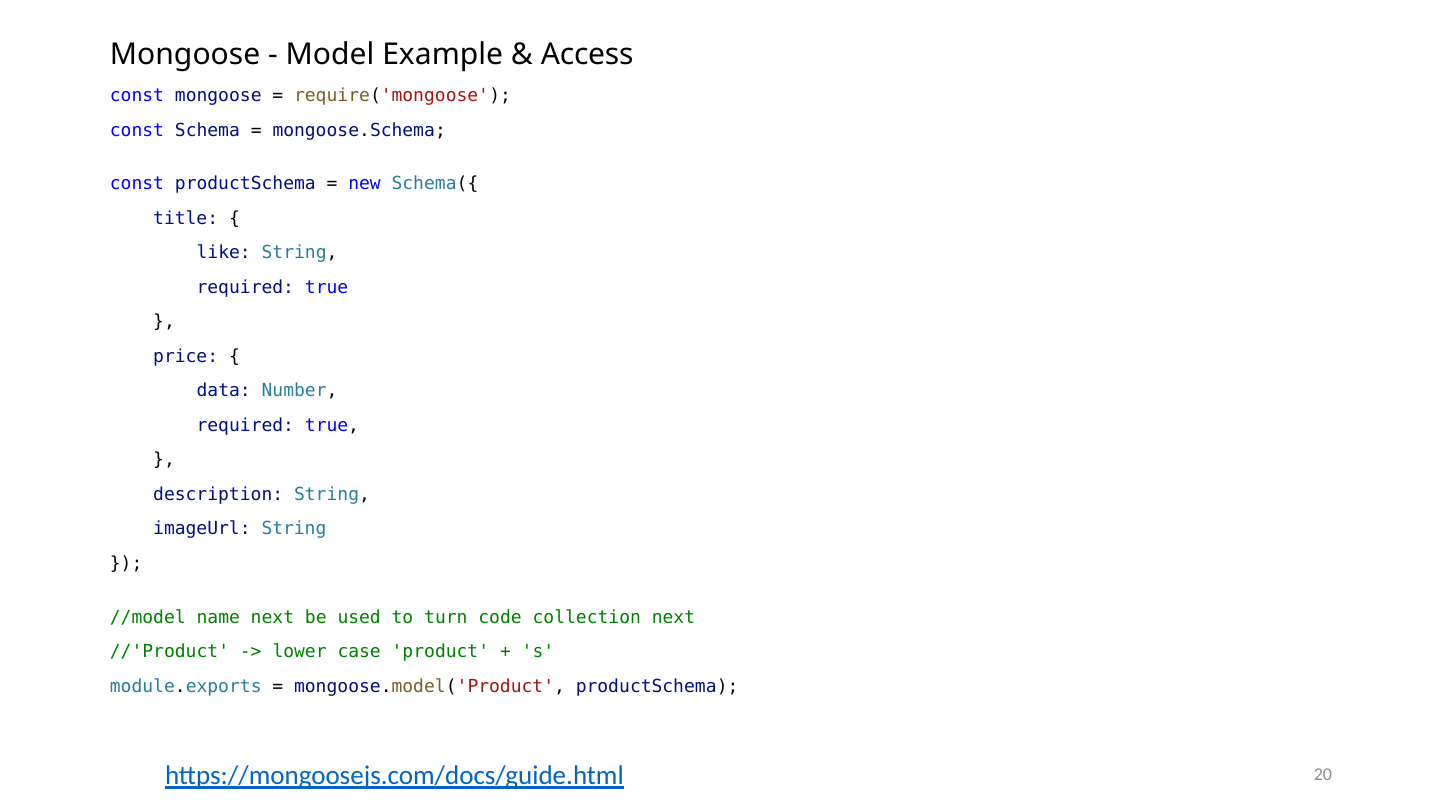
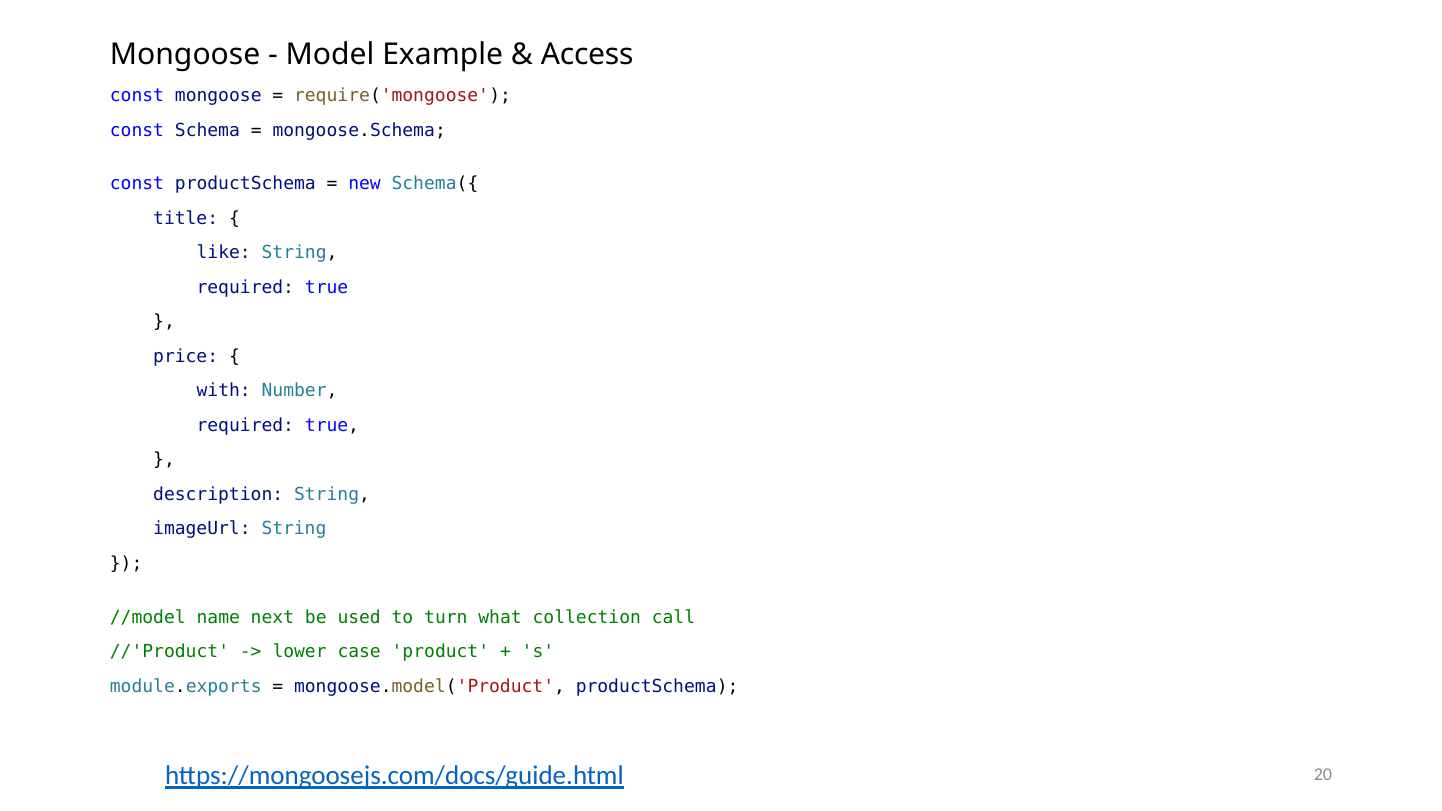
data: data -> with (224, 391)
code: code -> what (500, 617)
collection next: next -> call (673, 617)
